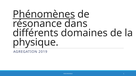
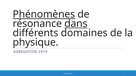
dans underline: none -> present (76, 24)
